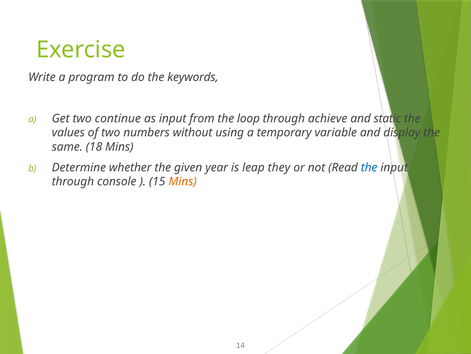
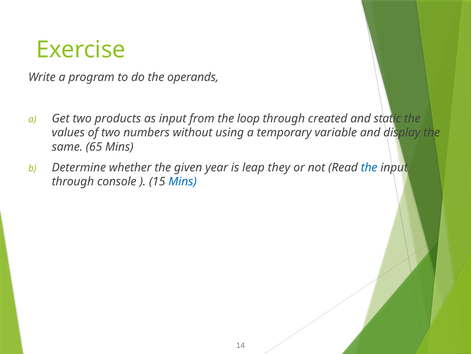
keywords: keywords -> operands (193, 77)
continue: continue -> products (118, 118)
achieve: achieve -> created (328, 118)
18: 18 -> 65 (94, 147)
Mins colour: orange -> blue (183, 181)
